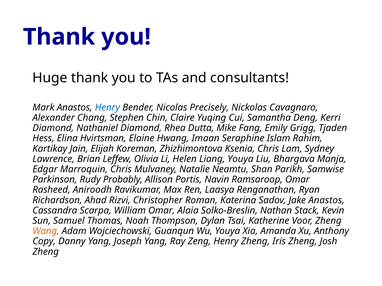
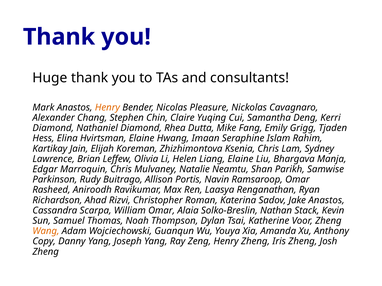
Henry colour: blue -> orange (107, 108)
Precisely: Precisely -> Pleasure (209, 108)
Liang Youya: Youya -> Elaine (240, 159)
Probably: Probably -> Buitrago (123, 180)
